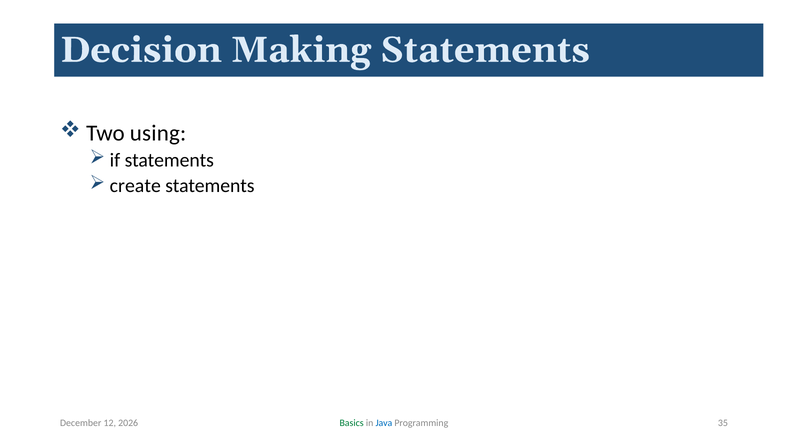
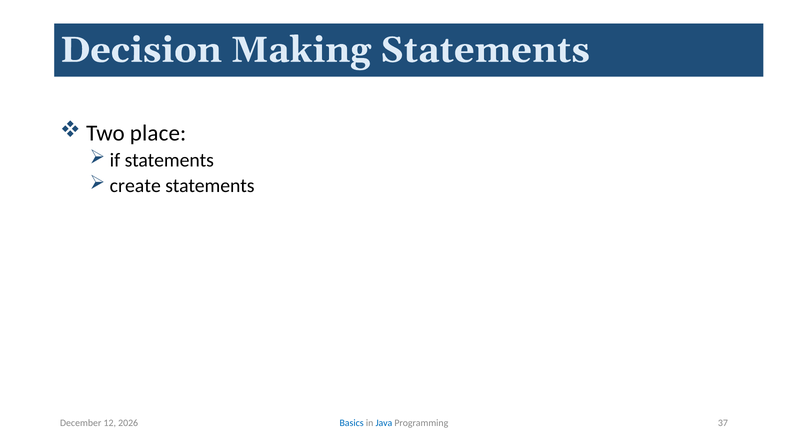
using: using -> place (158, 133)
Basics colour: green -> blue (352, 423)
35: 35 -> 37 (723, 423)
